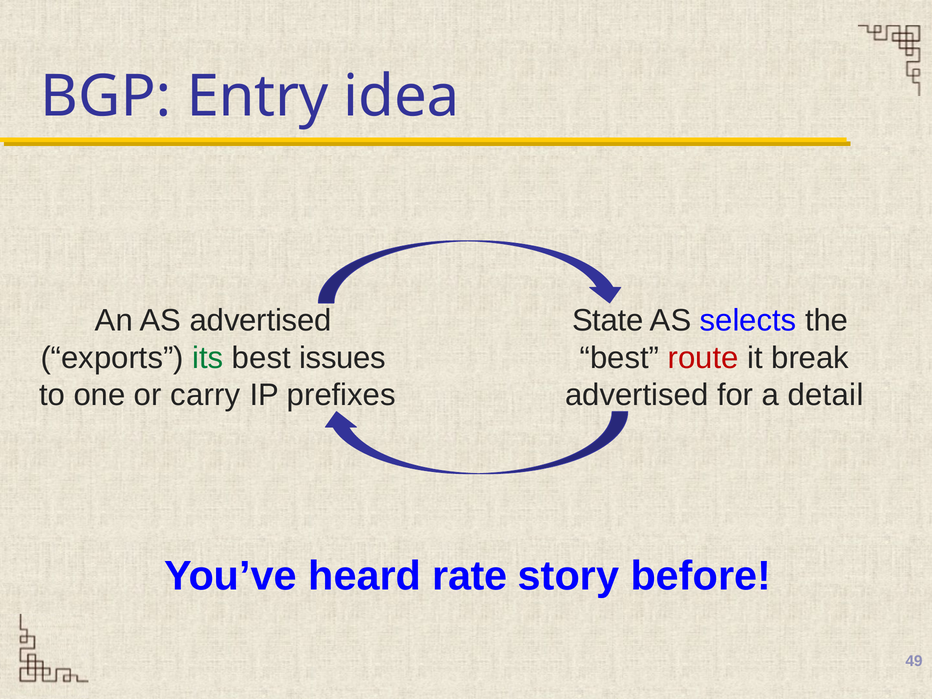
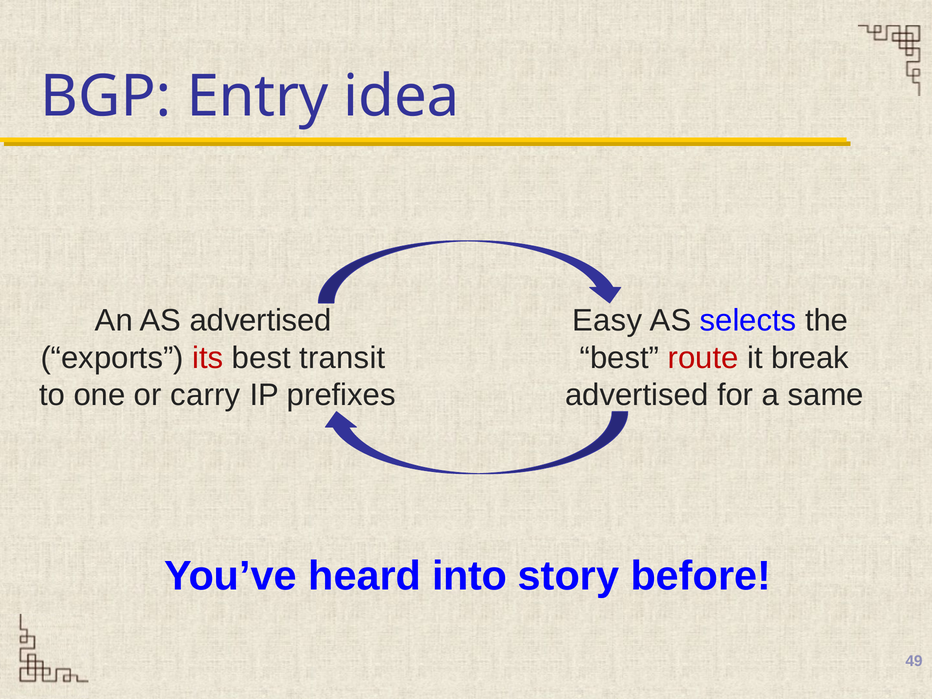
State: State -> Easy (607, 321)
its colour: green -> red (208, 358)
issues: issues -> transit (342, 358)
detail: detail -> same (826, 395)
rate: rate -> into (470, 576)
